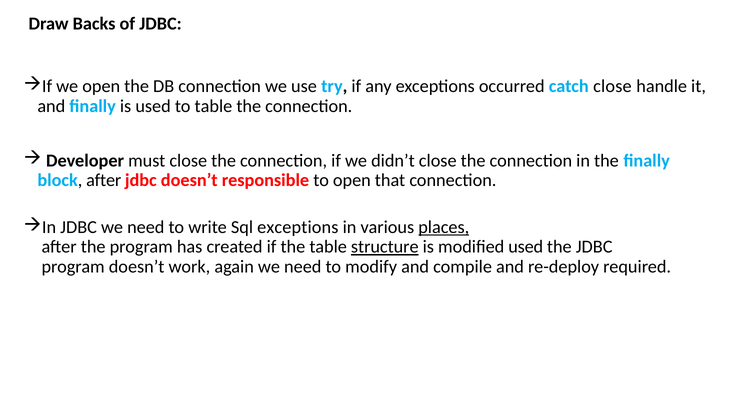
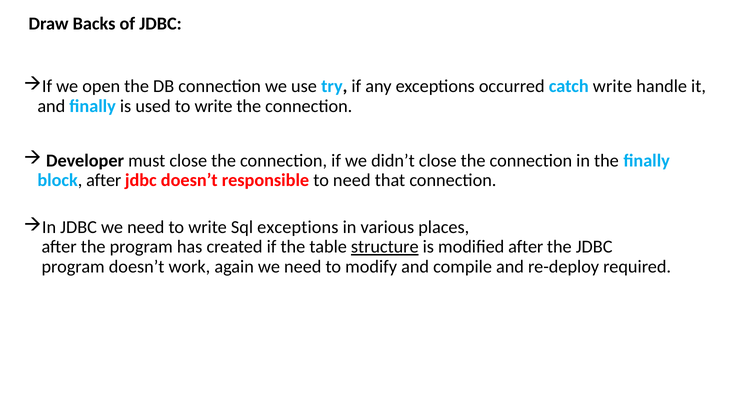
catch close: close -> write (612, 87)
used to table: table -> write (214, 106)
to open: open -> need (352, 181)
places underline: present -> none (444, 228)
modified used: used -> after (526, 247)
